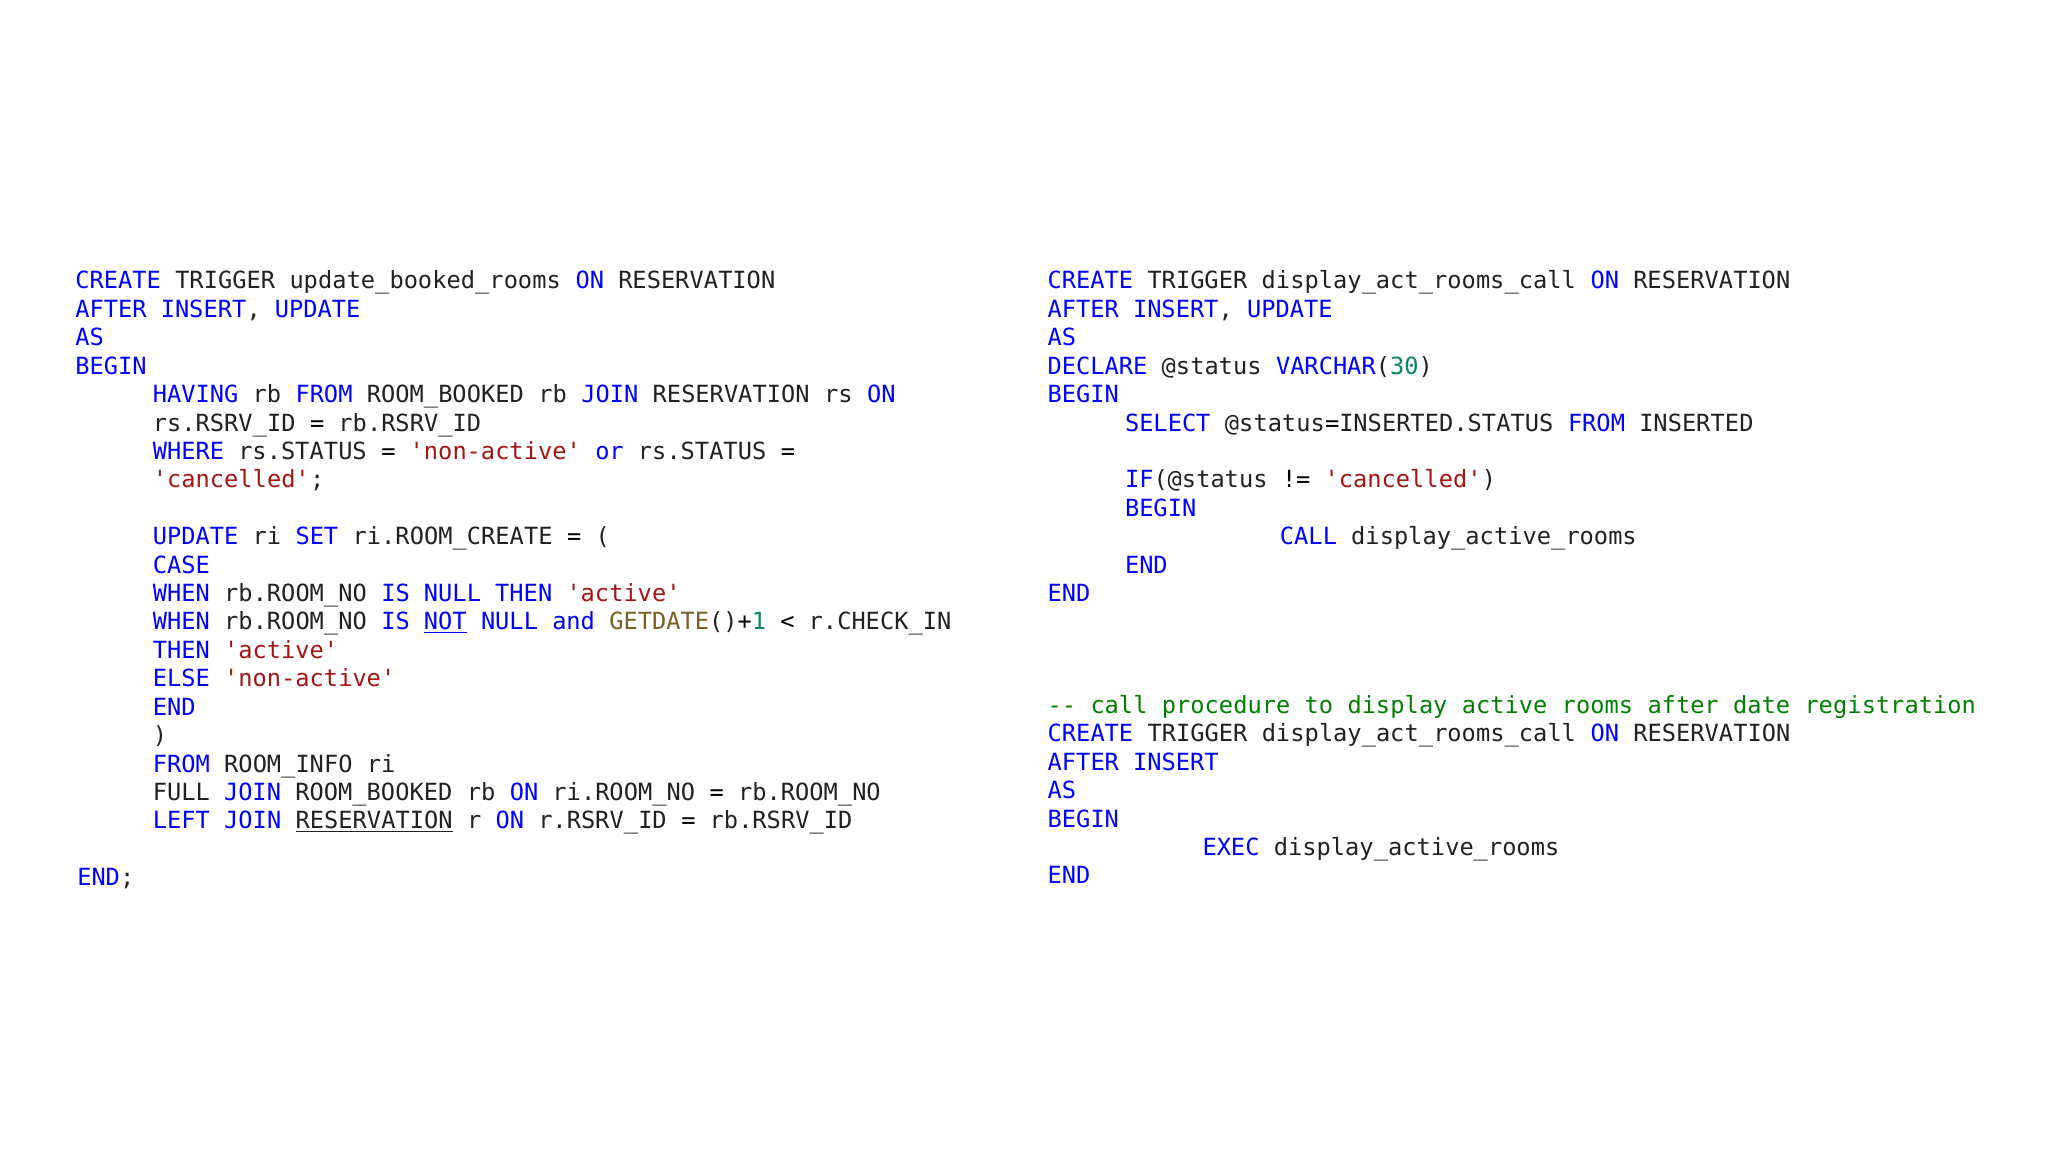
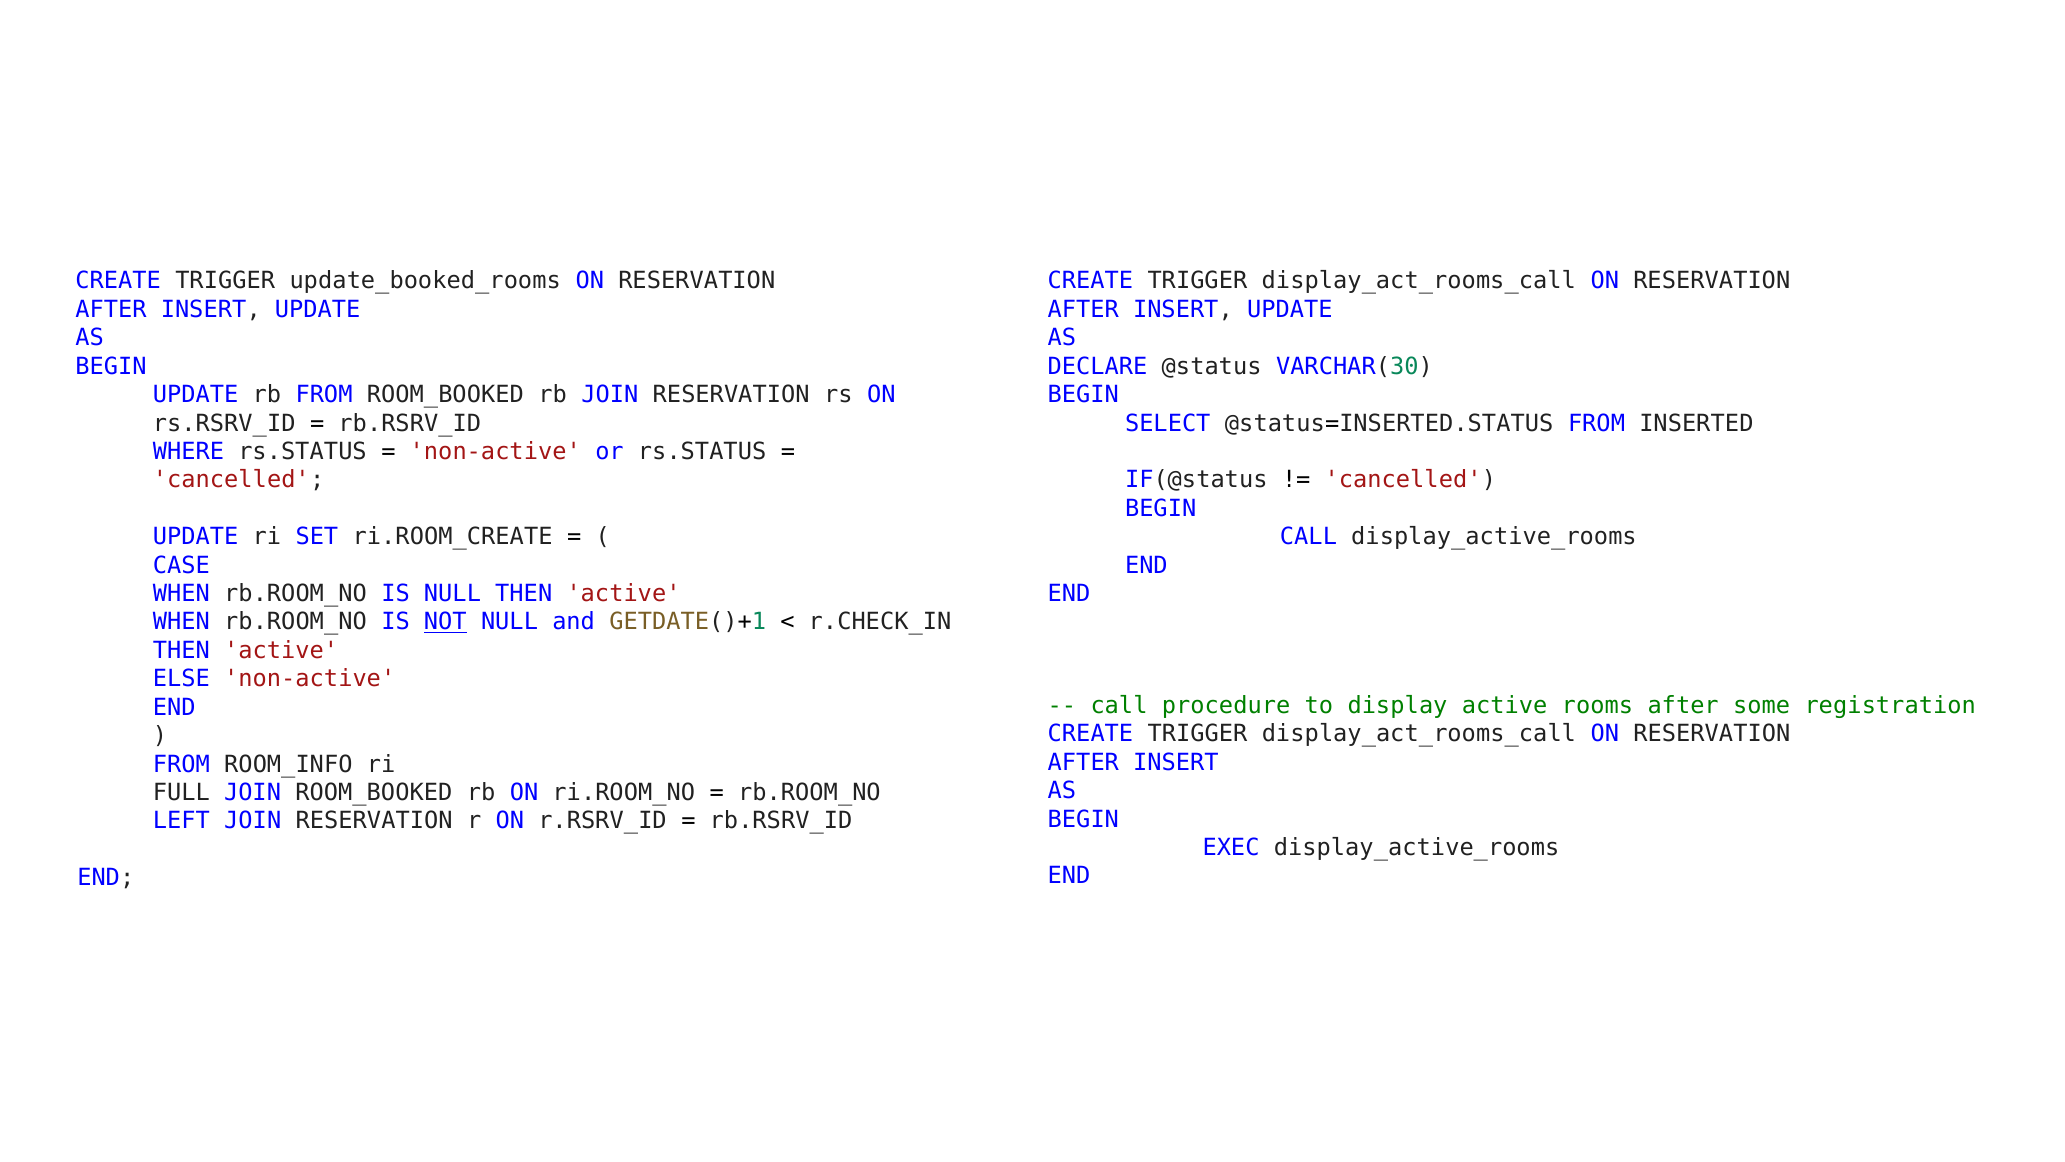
HAVING: HAVING -> UPDATE (196, 395)
date: date -> some (1762, 705)
RESERVATION underline: present -> none (374, 821)
